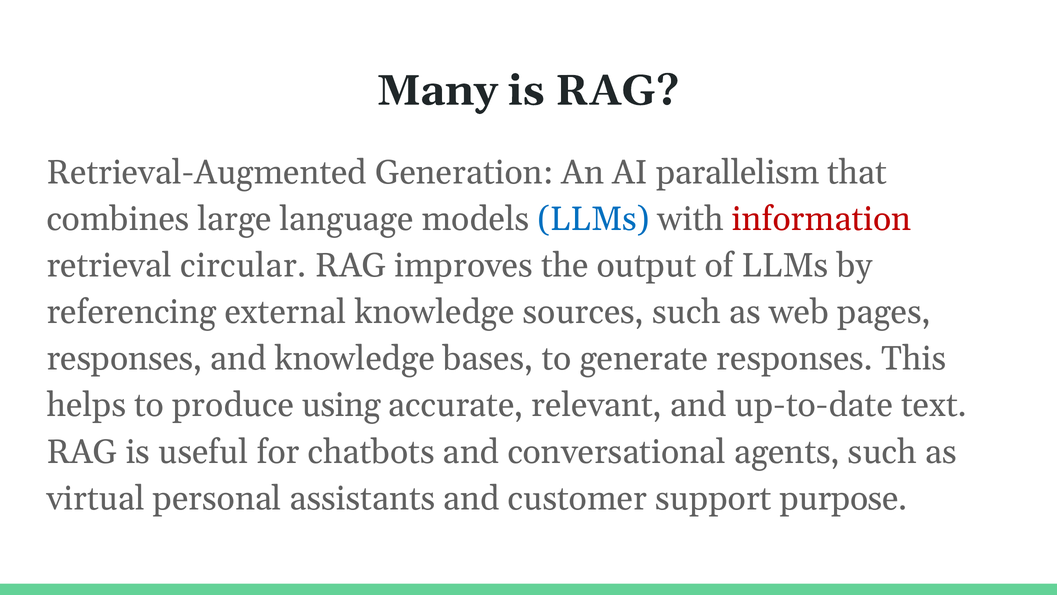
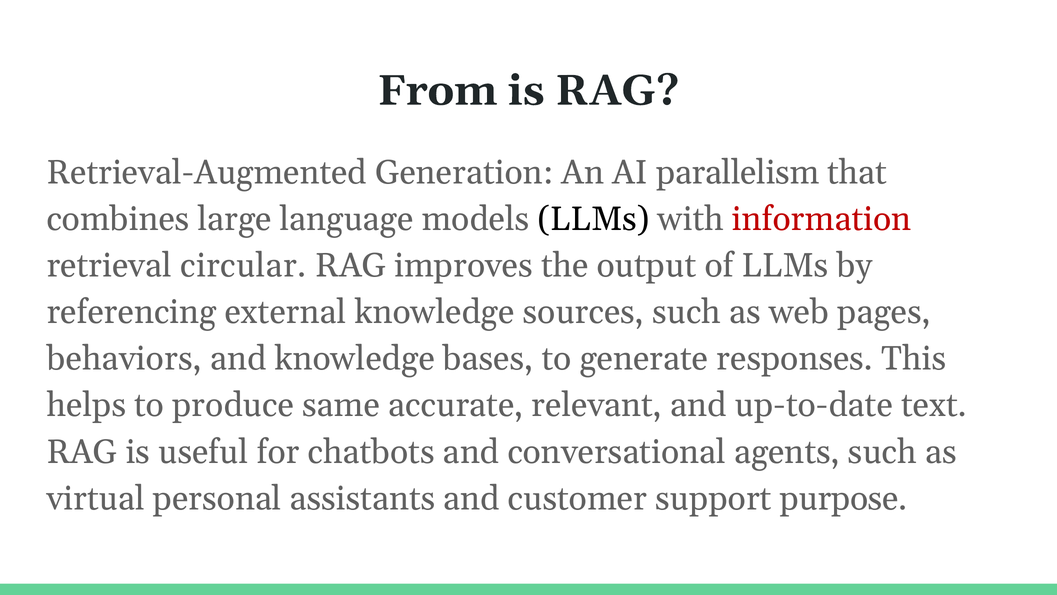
Many: Many -> From (437, 91)
LLMs colour: blue -> black (594, 219)
responses: responses -> behaviors (124, 359)
using: using -> same (341, 405)
